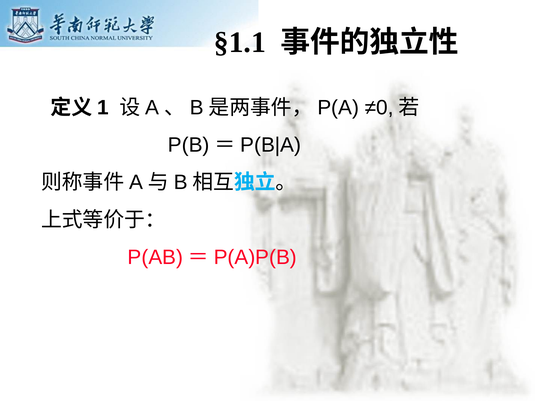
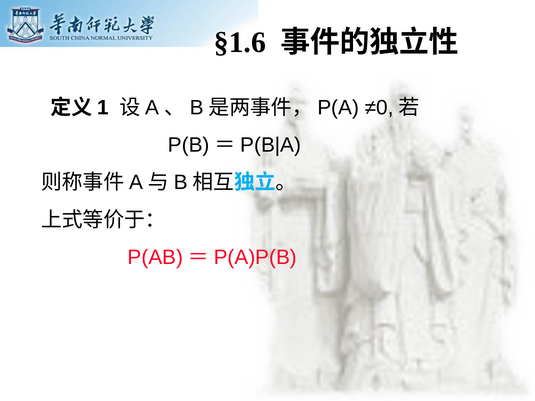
§1.1: §1.1 -> §1.6 (240, 42)
